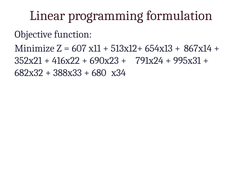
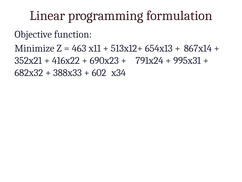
607: 607 -> 463 (79, 48)
680: 680 -> 602 (99, 73)
